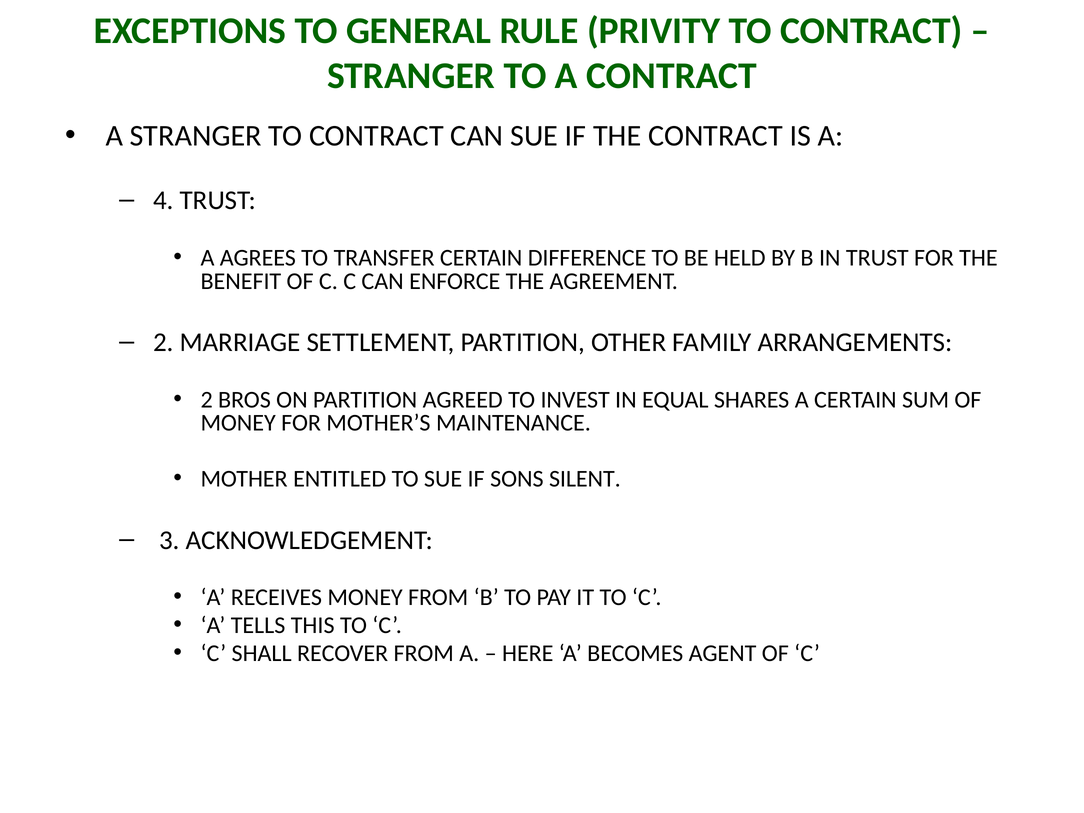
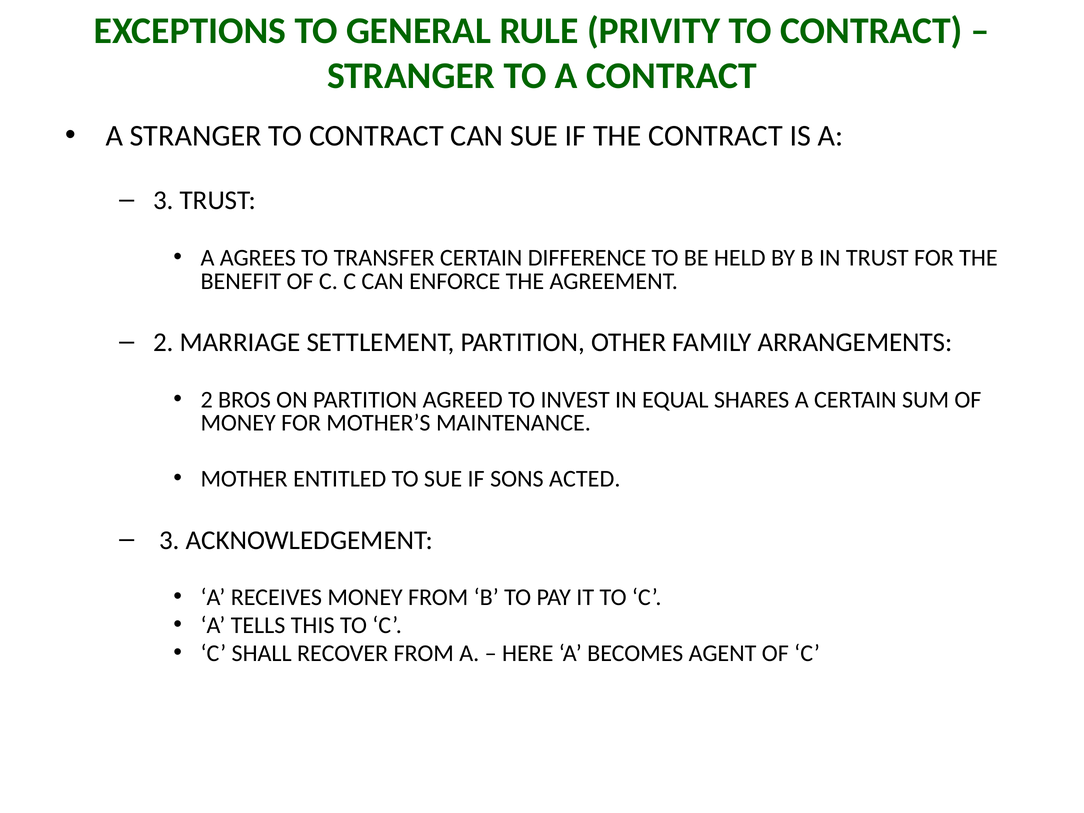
4: 4 -> 3 (163, 201)
SILENT: SILENT -> ACTED (585, 479)
